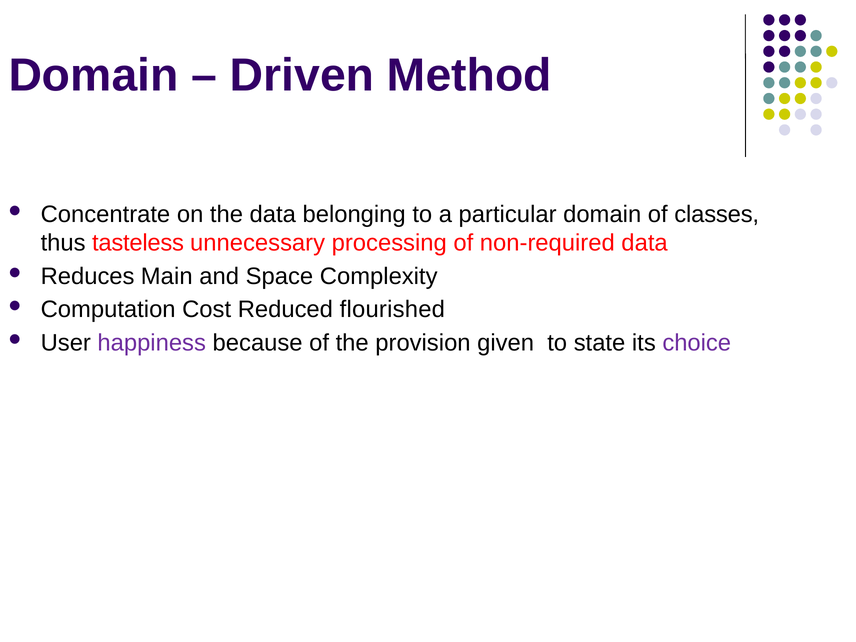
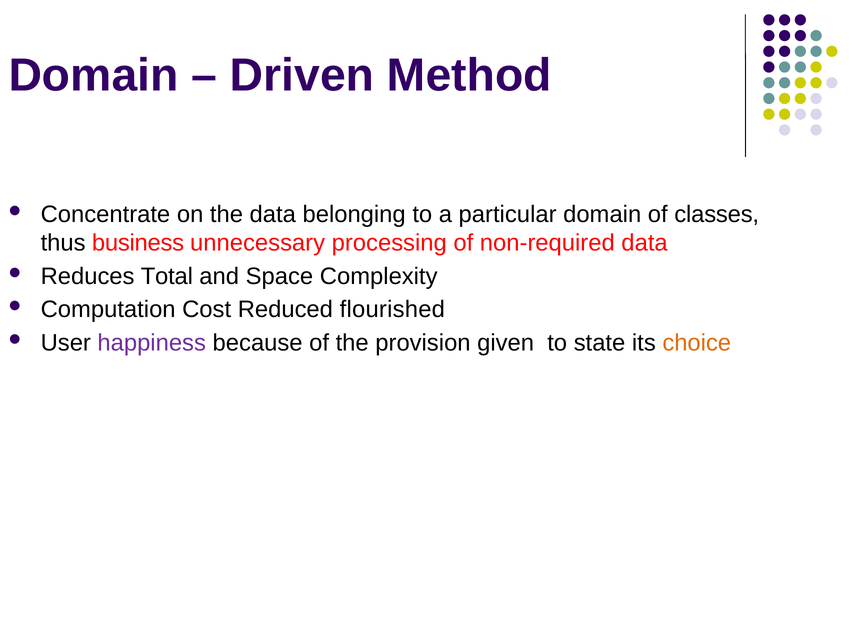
tasteless: tasteless -> business (138, 243)
Main: Main -> Total (167, 276)
choice colour: purple -> orange (697, 343)
